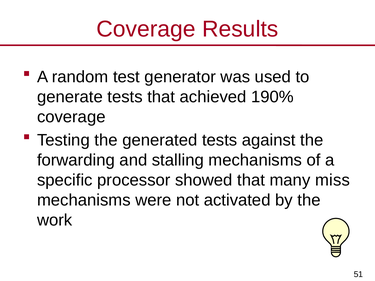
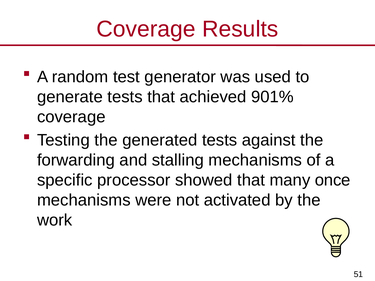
190%: 190% -> 901% (272, 97)
miss: miss -> once (333, 180)
